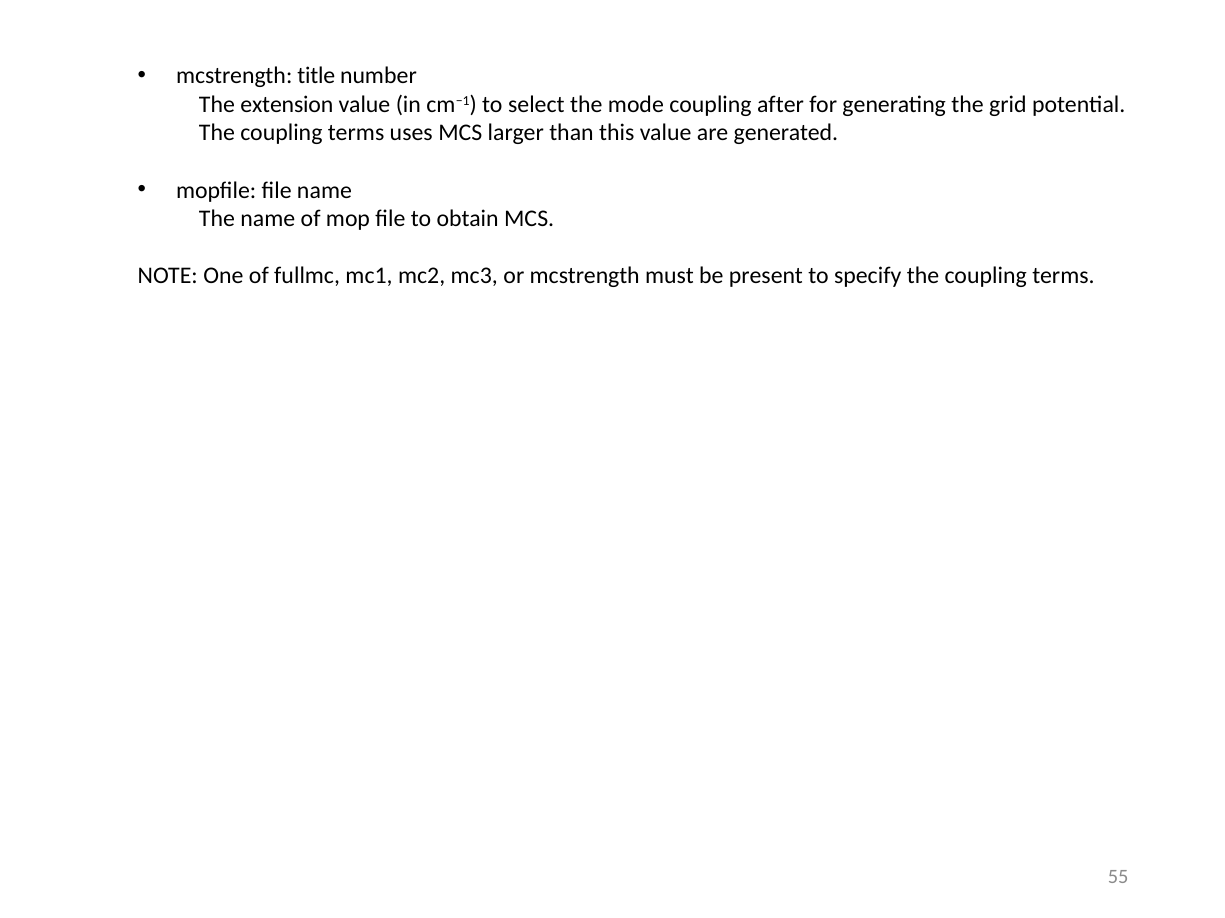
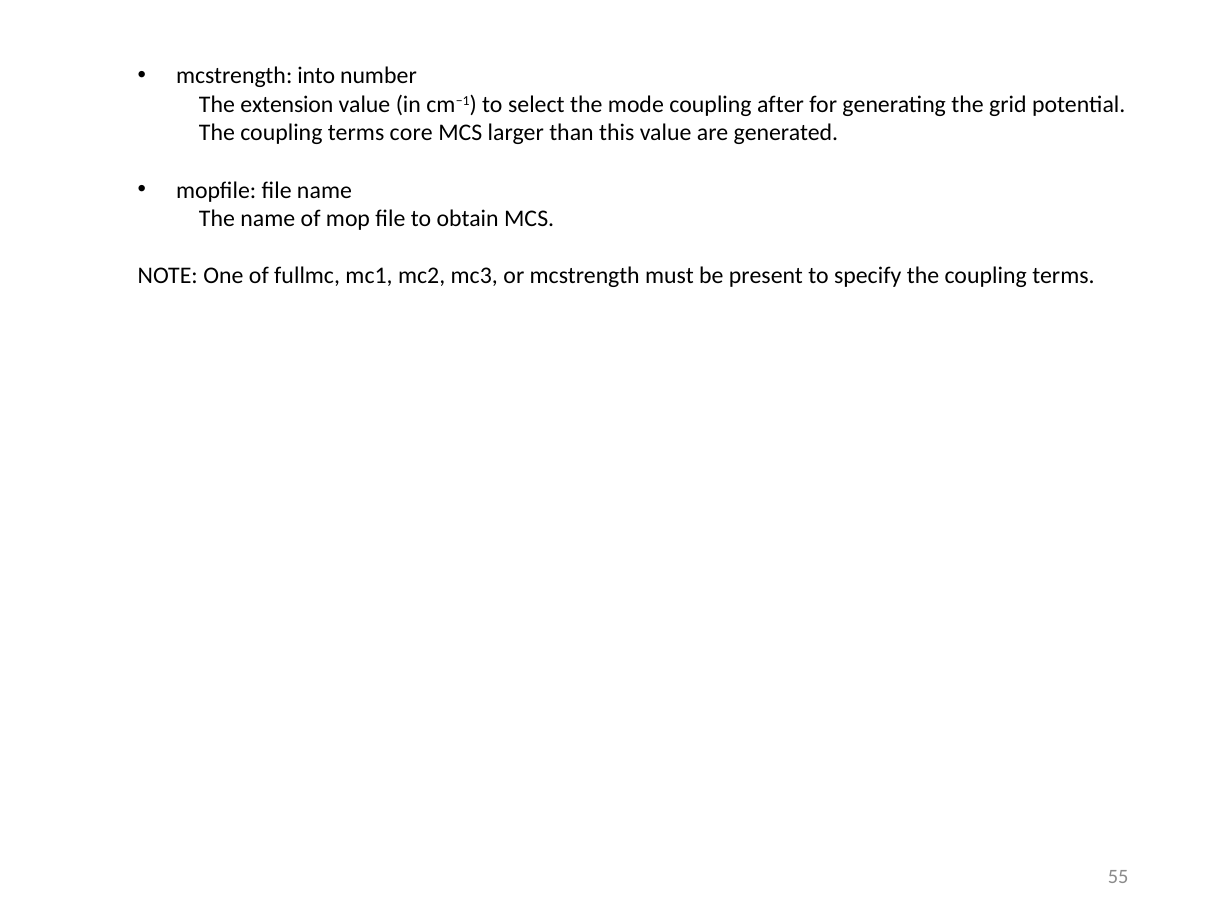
title: title -> into (316, 76)
uses: uses -> core (411, 133)
